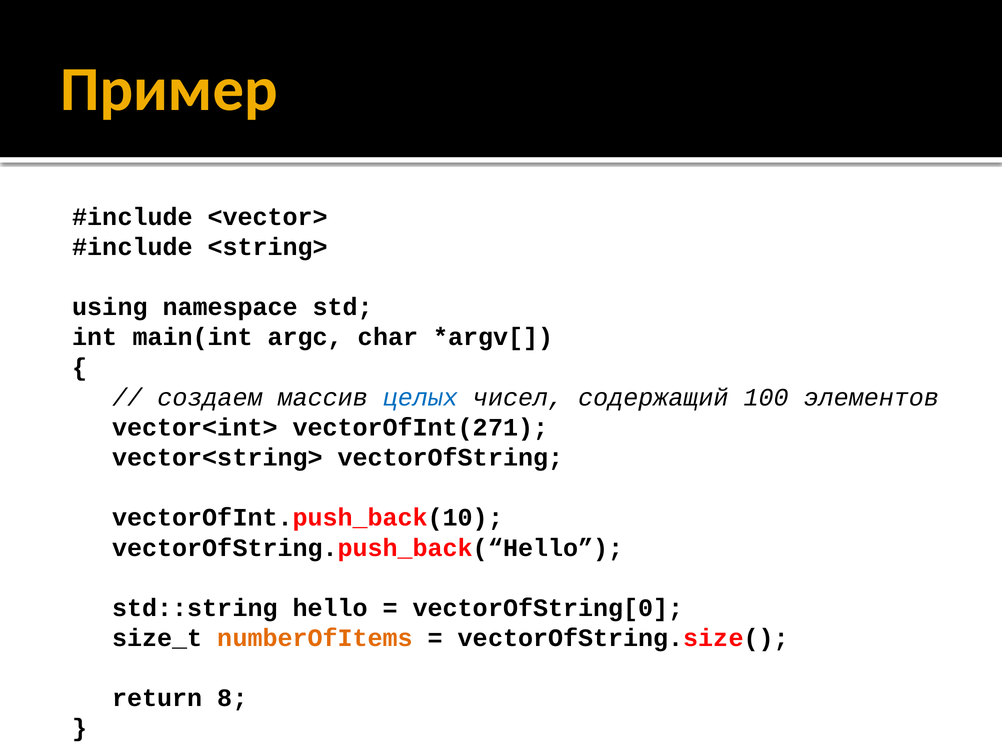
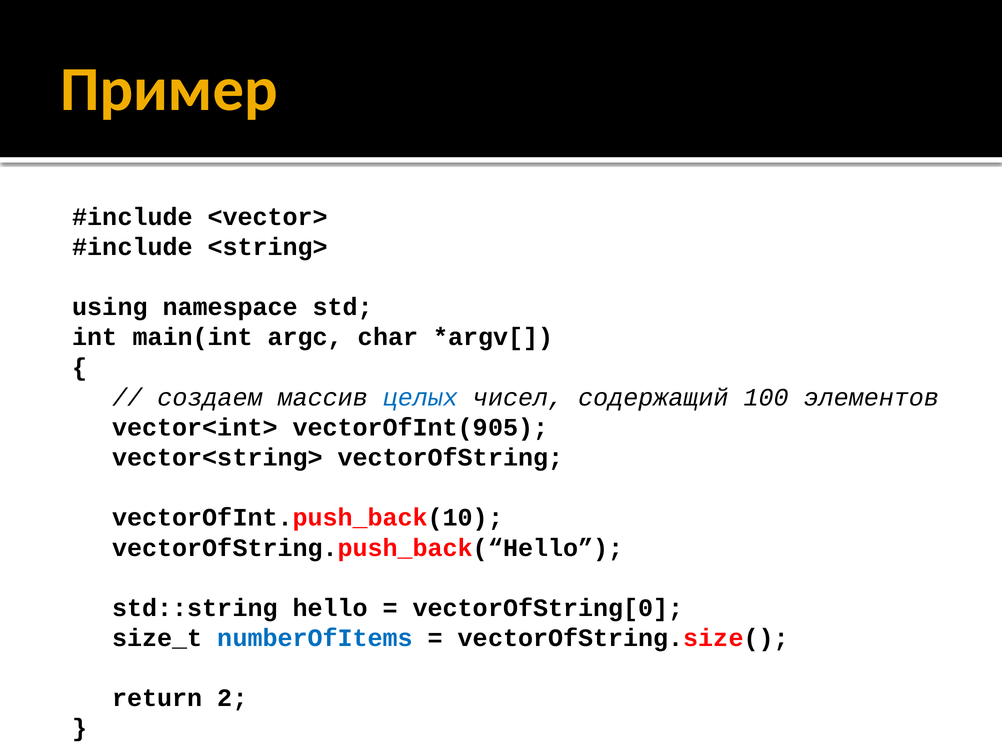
vectorOfInt(271: vectorOfInt(271 -> vectorOfInt(905 (420, 427)
numberOfItems colour: orange -> blue (315, 638)
8: 8 -> 2 (233, 698)
